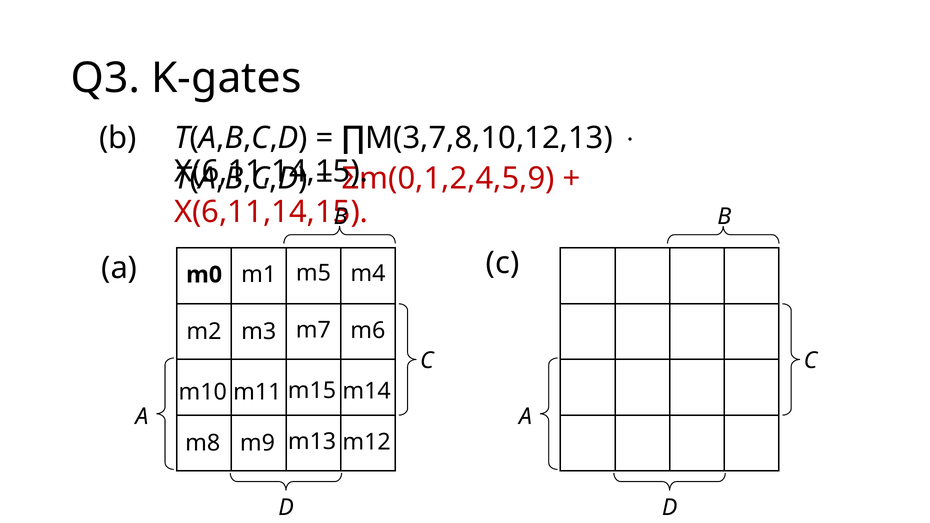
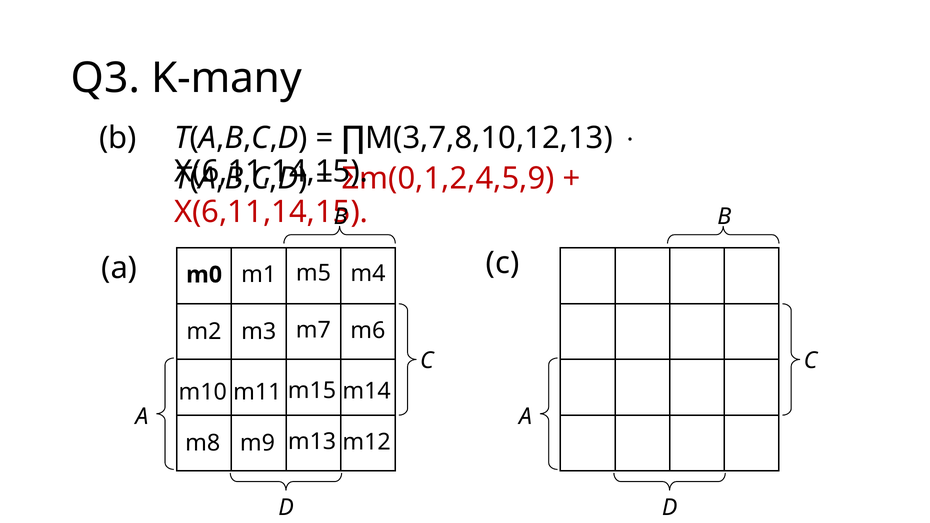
K-gates: K-gates -> K-many (226, 78)
